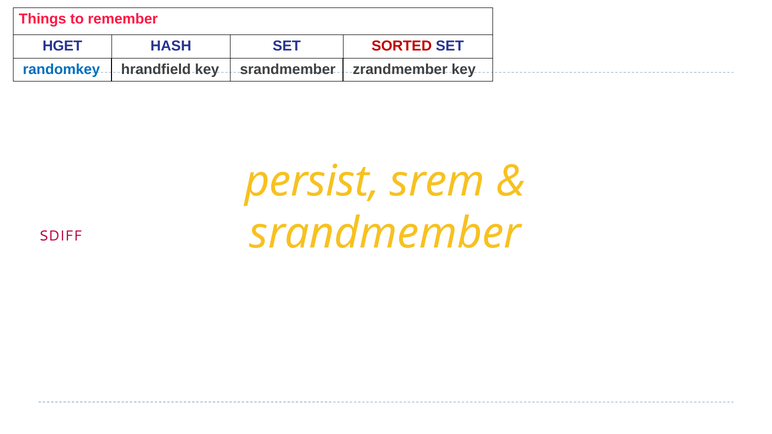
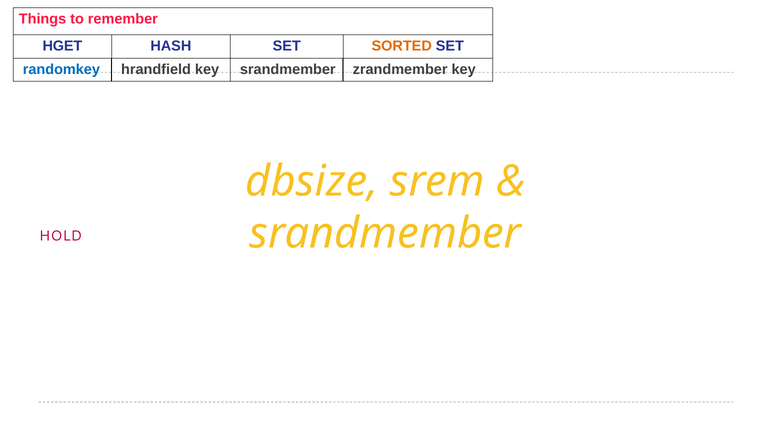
SORTED colour: red -> orange (402, 46)
persist: persist -> dbsize (312, 182)
SDIFF: SDIFF -> HOLD (61, 236)
